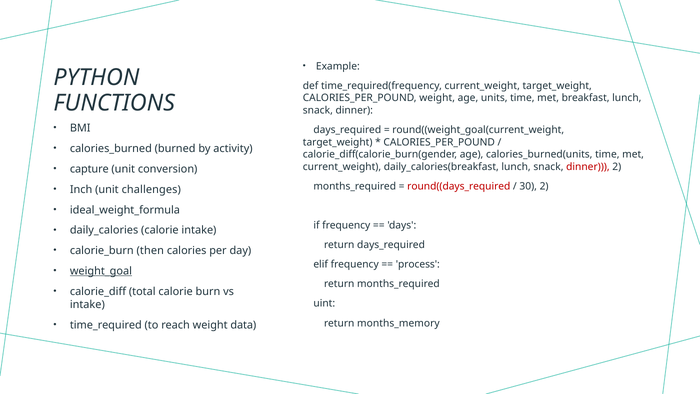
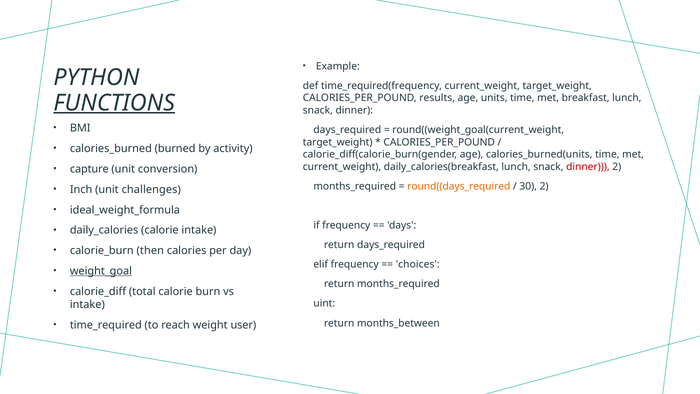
CALORIES_PER_POUND weight: weight -> results (437, 98)
FUNCTIONS underline: none -> present (114, 103)
round((days_required colour: red -> orange (459, 186)
process: process -> choices (418, 264)
months_memory: months_memory -> months_between (398, 323)
data: data -> user (243, 325)
